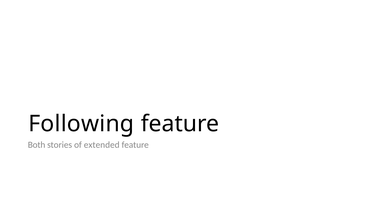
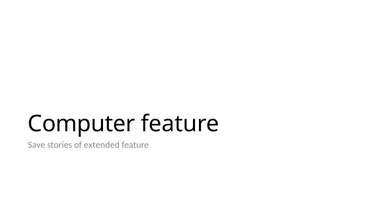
Following: Following -> Computer (81, 124)
Both: Both -> Save (37, 145)
